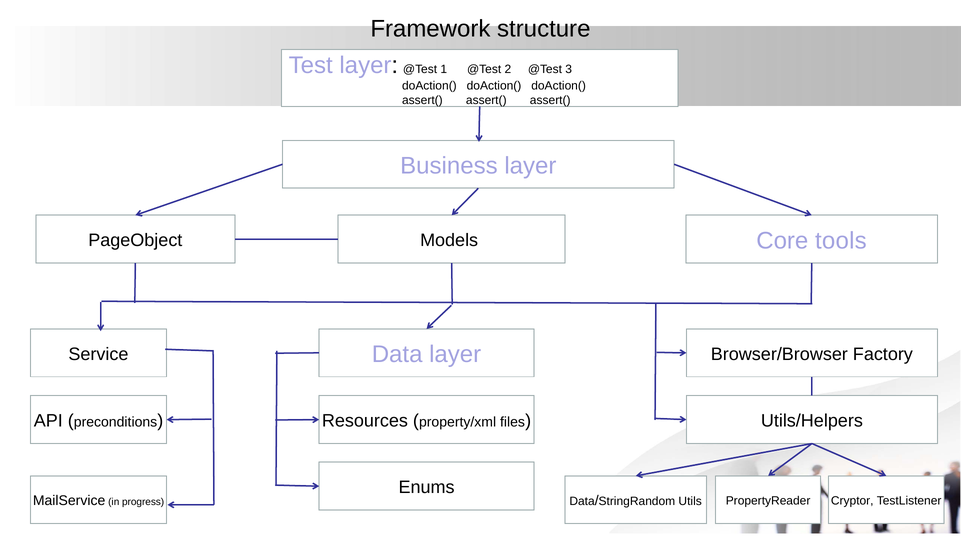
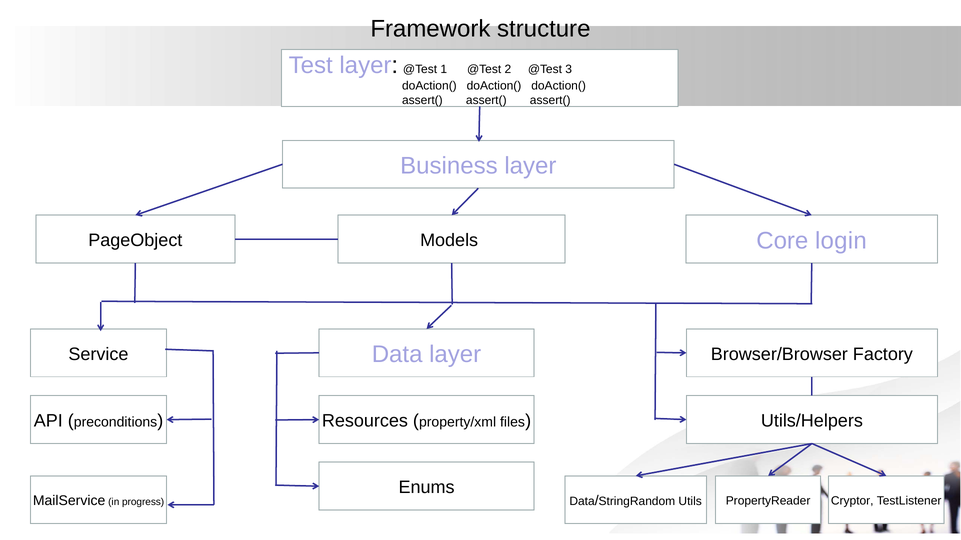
tools: tools -> login (841, 241)
